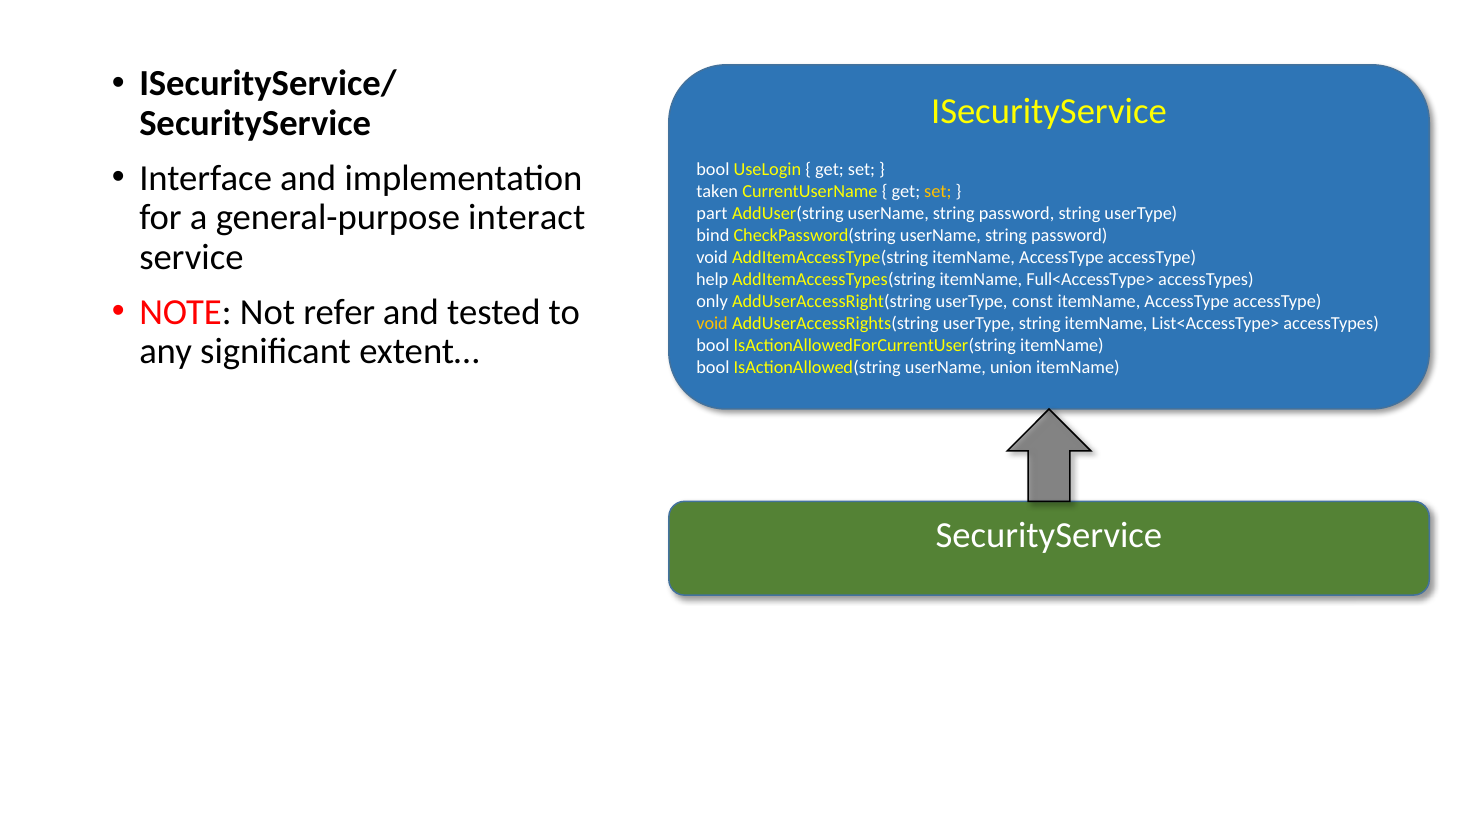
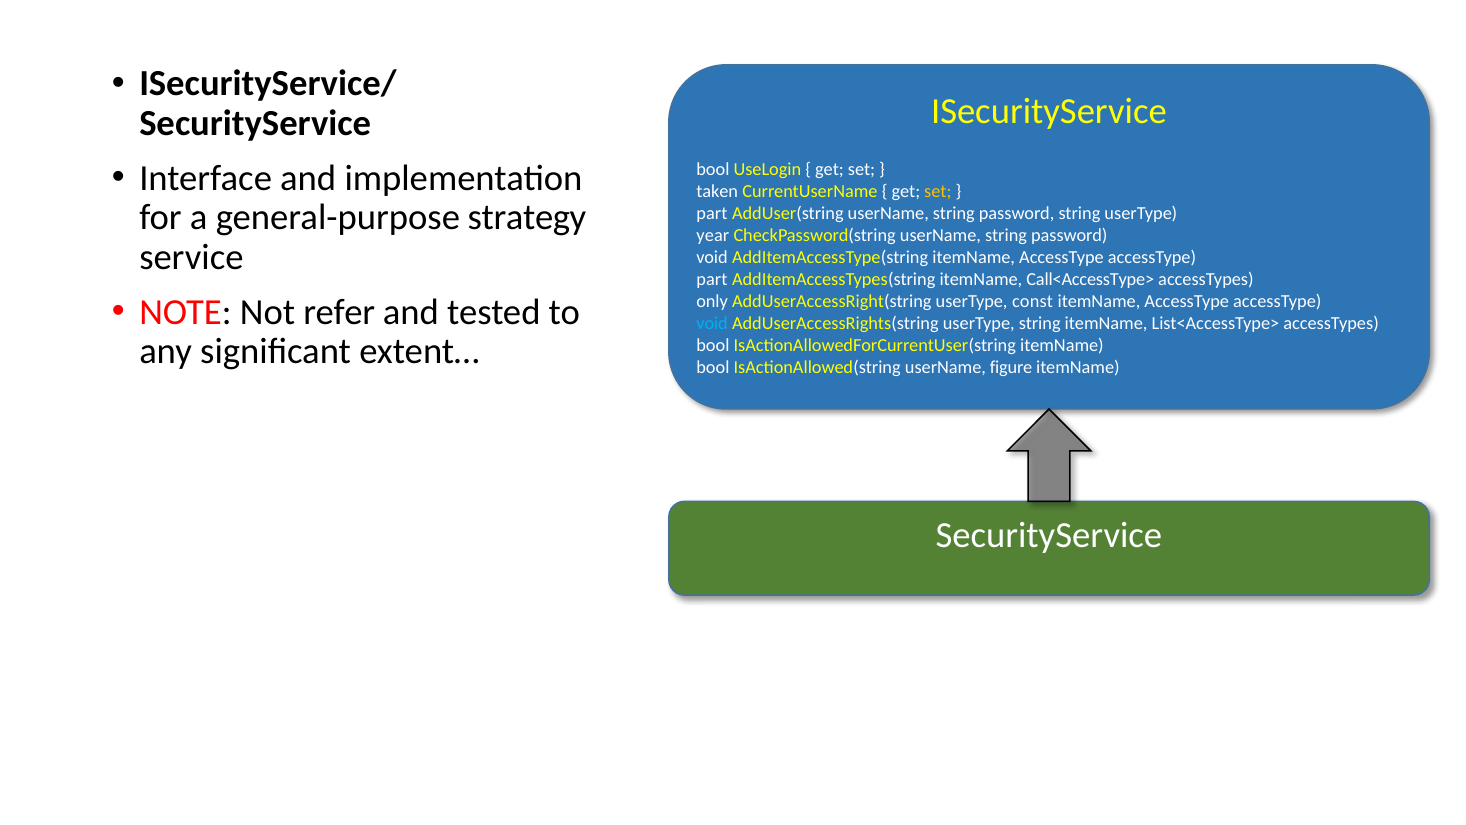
interact: interact -> strategy (527, 218)
bind: bind -> year (713, 235)
help: help -> part (712, 279)
Full<AccessType>: Full<AccessType> -> Call<AccessType> (1090, 279)
void colour: yellow -> light blue (712, 323)
union: union -> figure (1011, 367)
